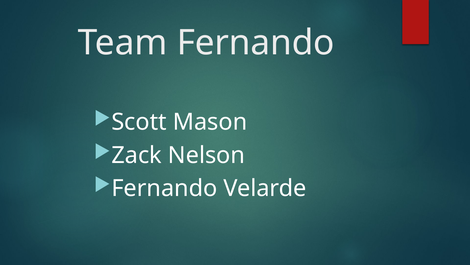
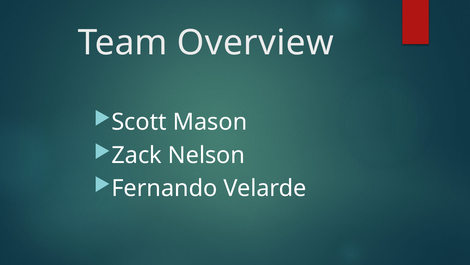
Team Fernando: Fernando -> Overview (255, 43)
